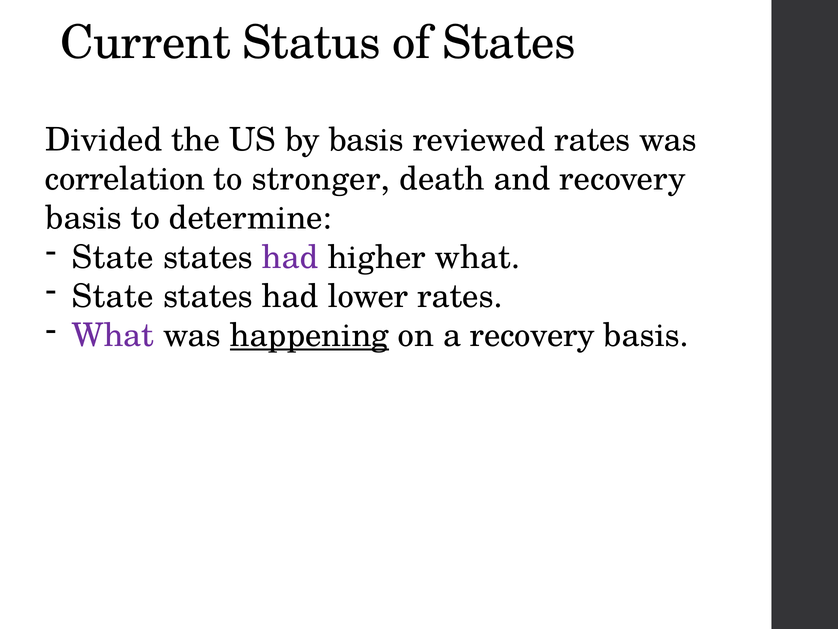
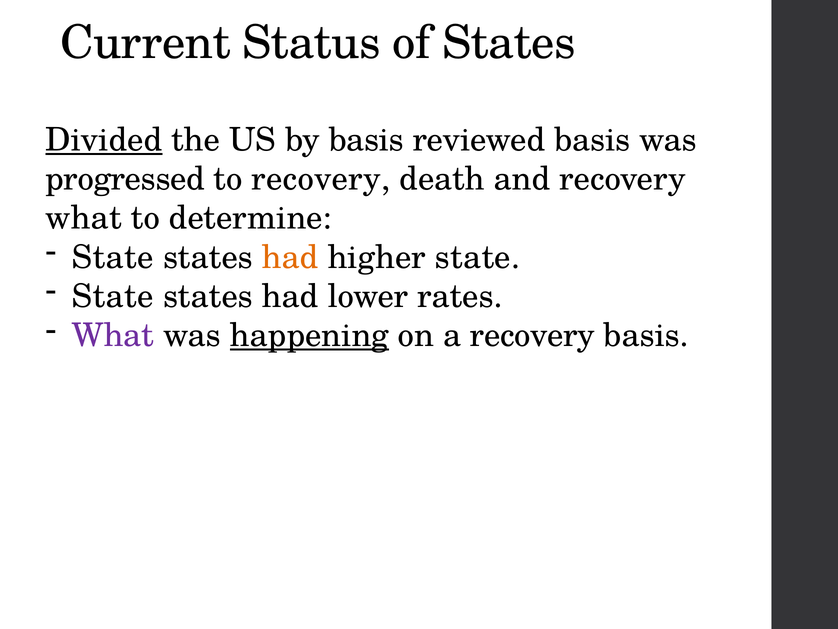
Divided underline: none -> present (104, 140)
reviewed rates: rates -> basis (592, 140)
correlation: correlation -> progressed (125, 179)
to stronger: stronger -> recovery (321, 179)
basis: basis -> what (84, 218)
had colour: purple -> orange (290, 257)
higher what: what -> state (477, 257)
